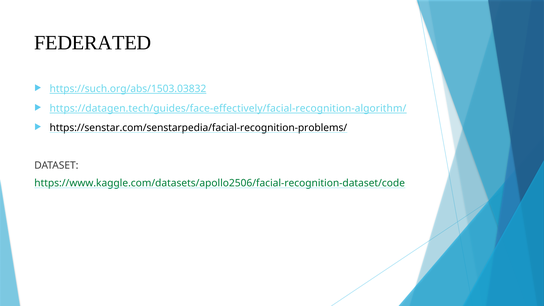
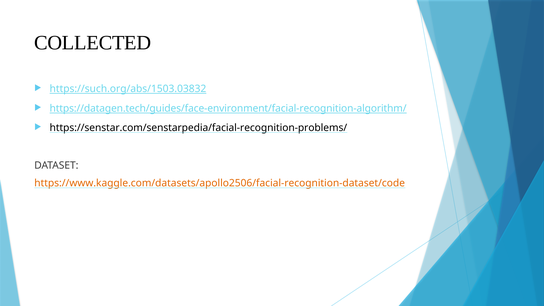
FEDERATED: FEDERATED -> COLLECTED (93, 43)
https://datagen.tech/guides/face-effectively/facial-recognition-algorithm/: https://datagen.tech/guides/face-effectively/facial-recognition-algorithm/ -> https://datagen.tech/guides/face-environment/facial-recognition-algorithm/ (228, 108)
https://www.kaggle.com/datasets/apollo2506/facial-recognition-dataset/code colour: green -> orange (220, 183)
